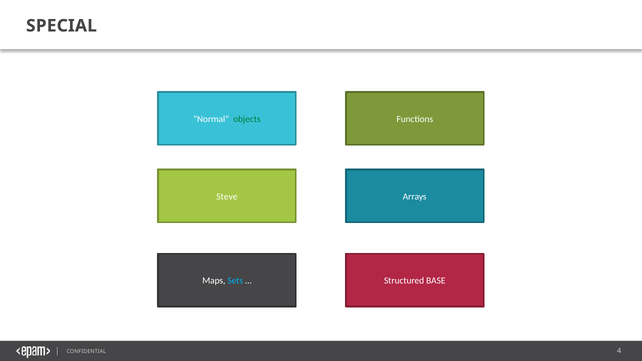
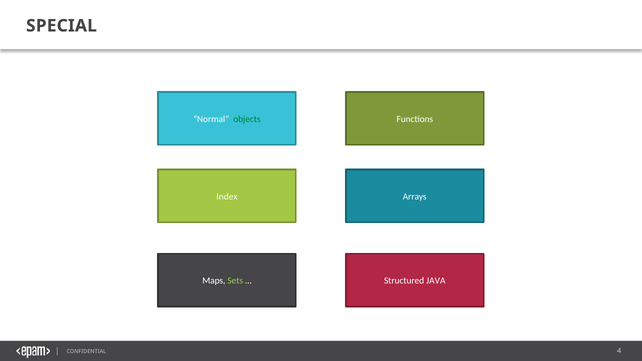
Steve: Steve -> Index (227, 197)
Sets colour: light blue -> light green (235, 281)
BASE: BASE -> JAVA (436, 281)
